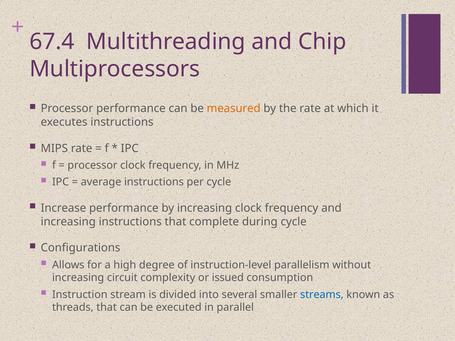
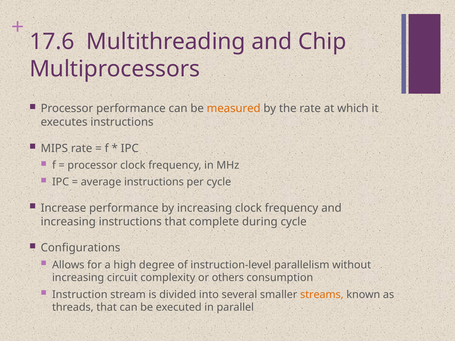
67.4: 67.4 -> 17.6 (52, 42)
issued: issued -> others (228, 278)
streams colour: blue -> orange (322, 295)
